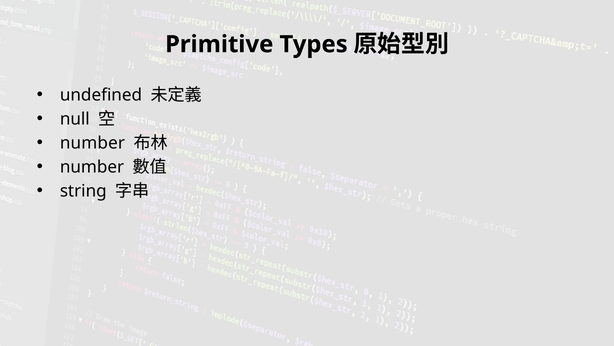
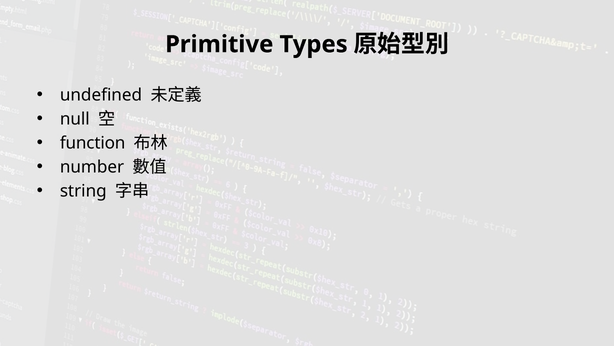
number: number -> function (93, 143)
